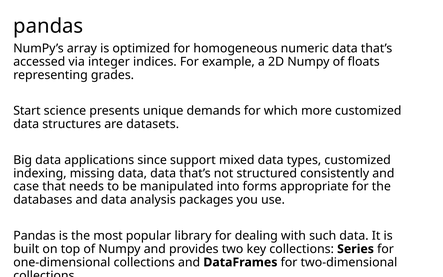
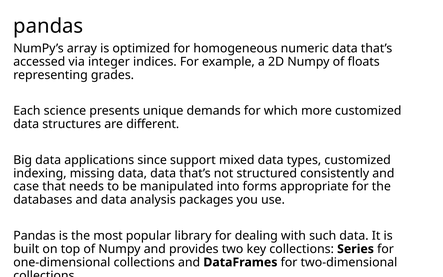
Start: Start -> Each (27, 111)
datasets: datasets -> different (153, 124)
